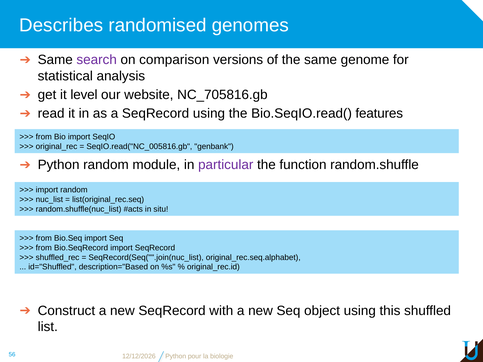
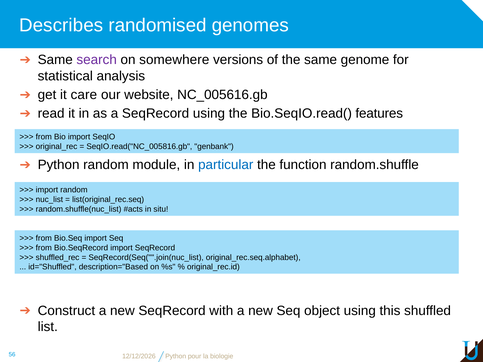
comparison: comparison -> somewhere (174, 60)
level: level -> care (84, 95)
NC_705816.gb: NC_705816.gb -> NC_005616.gb (222, 95)
particular colour: purple -> blue (226, 165)
